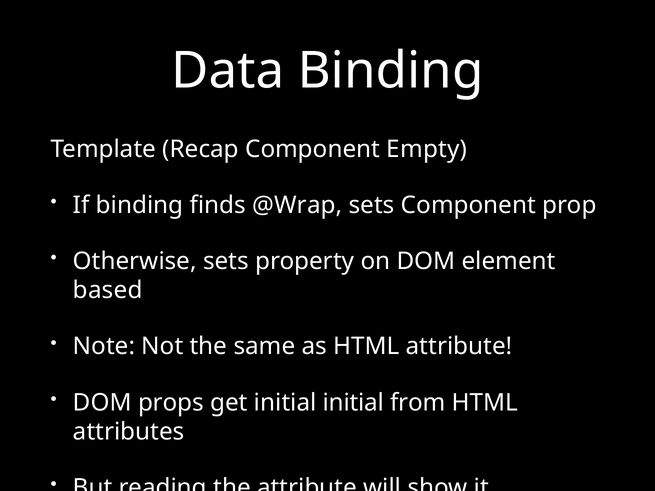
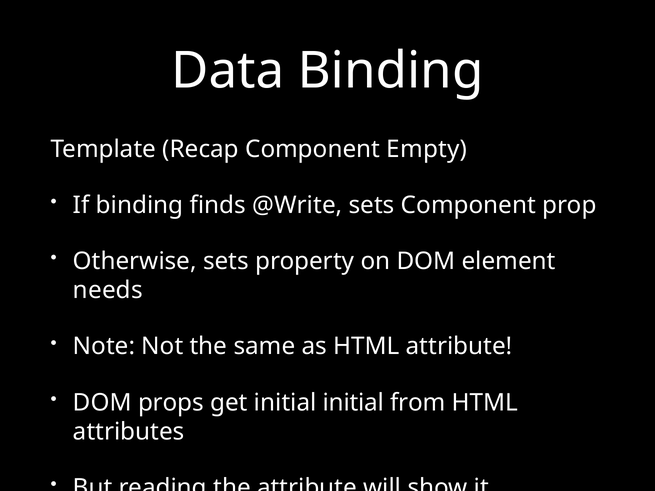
@Wrap: @Wrap -> @Write (297, 205)
based: based -> needs (108, 291)
